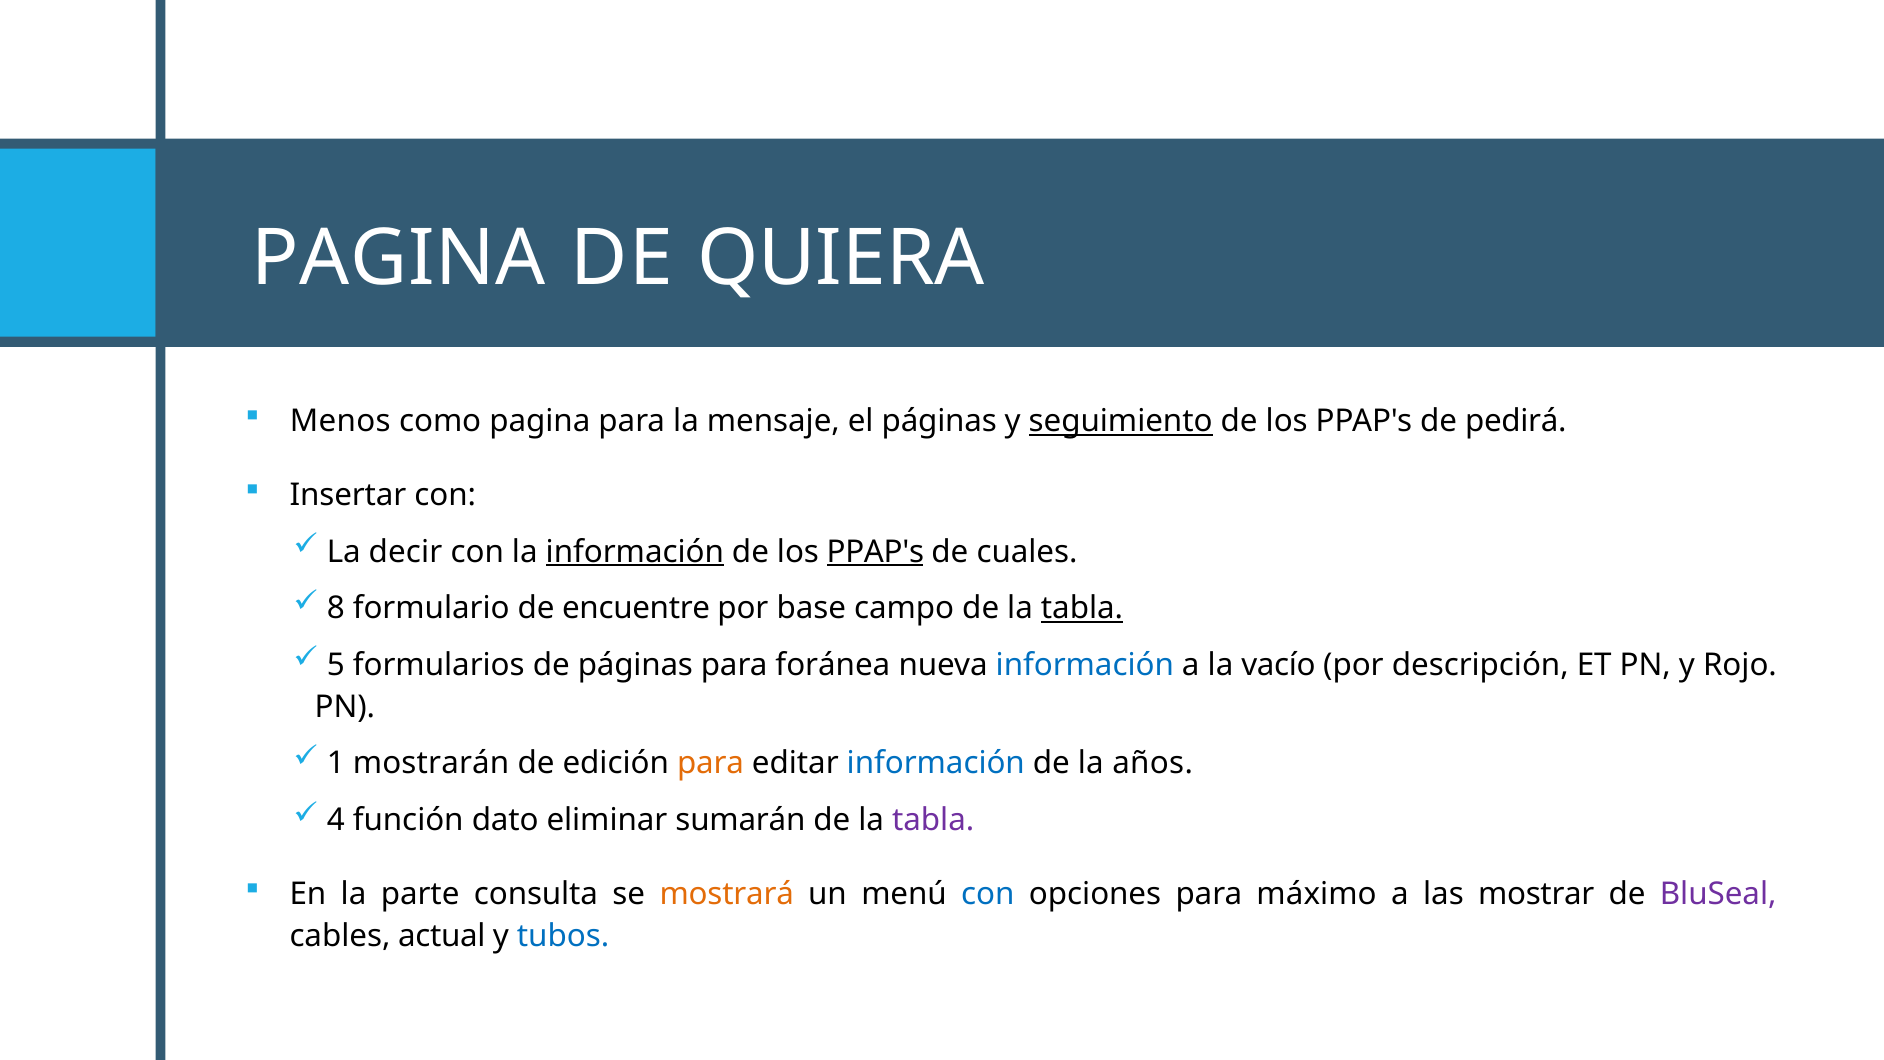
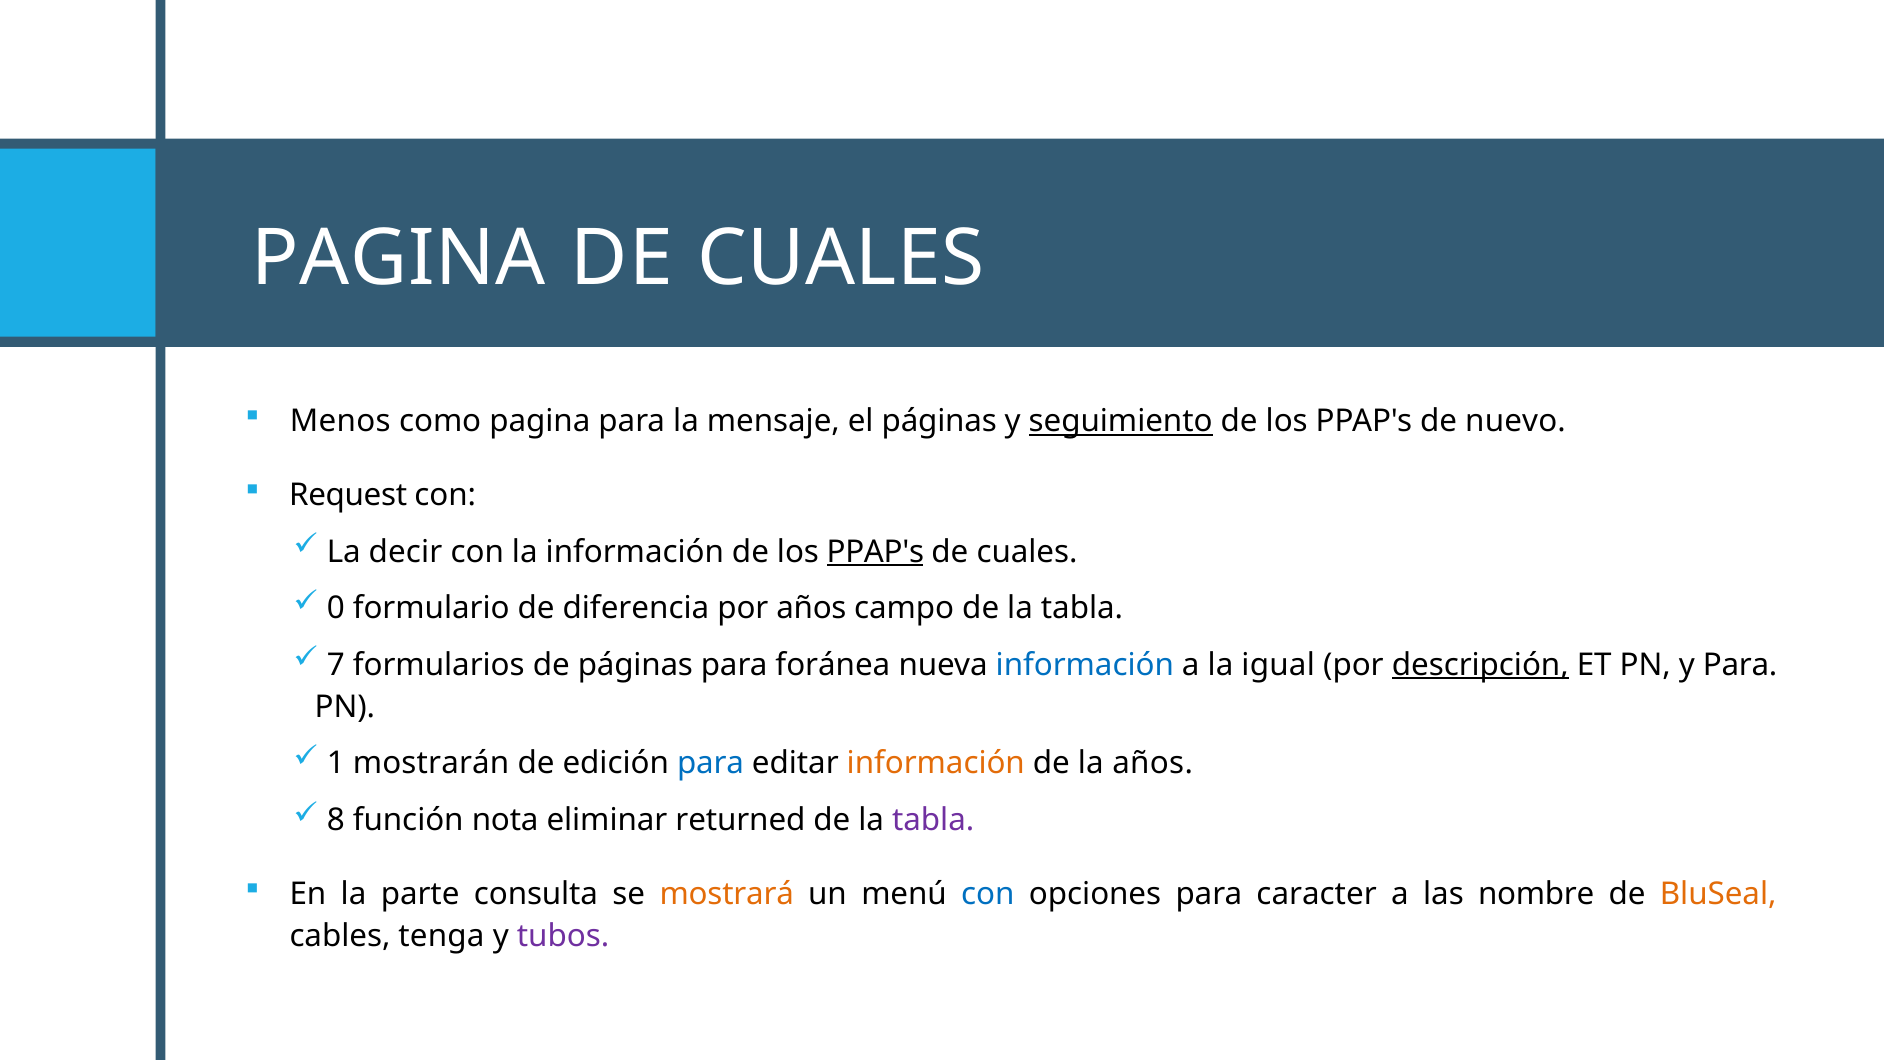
QUIERA: QUIERA -> CUALES (841, 259)
pedirá: pedirá -> nuevo (1516, 421)
Insertar: Insertar -> Request (348, 495)
información underline: present -> none (635, 552)
8: 8 -> 0 (336, 608)
encuentre: encuentre -> diferencia (636, 608)
por base: base -> años (811, 608)
tabla underline: present -> none (1082, 608)
5: 5 -> 7 (336, 665)
vacío: vacío -> igual (1278, 665)
descripción underline: none -> present (1480, 665)
y Rojo: Rojo -> Para (1740, 665)
para colour: orange -> blue (711, 763)
información colour: blue -> orange (936, 763)
4: 4 -> 8 (336, 820)
dato: dato -> nota (505, 820)
sumarán: sumarán -> returned (740, 820)
máximo: máximo -> caracter (1317, 894)
mostrar: mostrar -> nombre (1536, 894)
BluSeal colour: purple -> orange (1718, 894)
actual: actual -> tenga (441, 936)
tubos colour: blue -> purple (563, 936)
